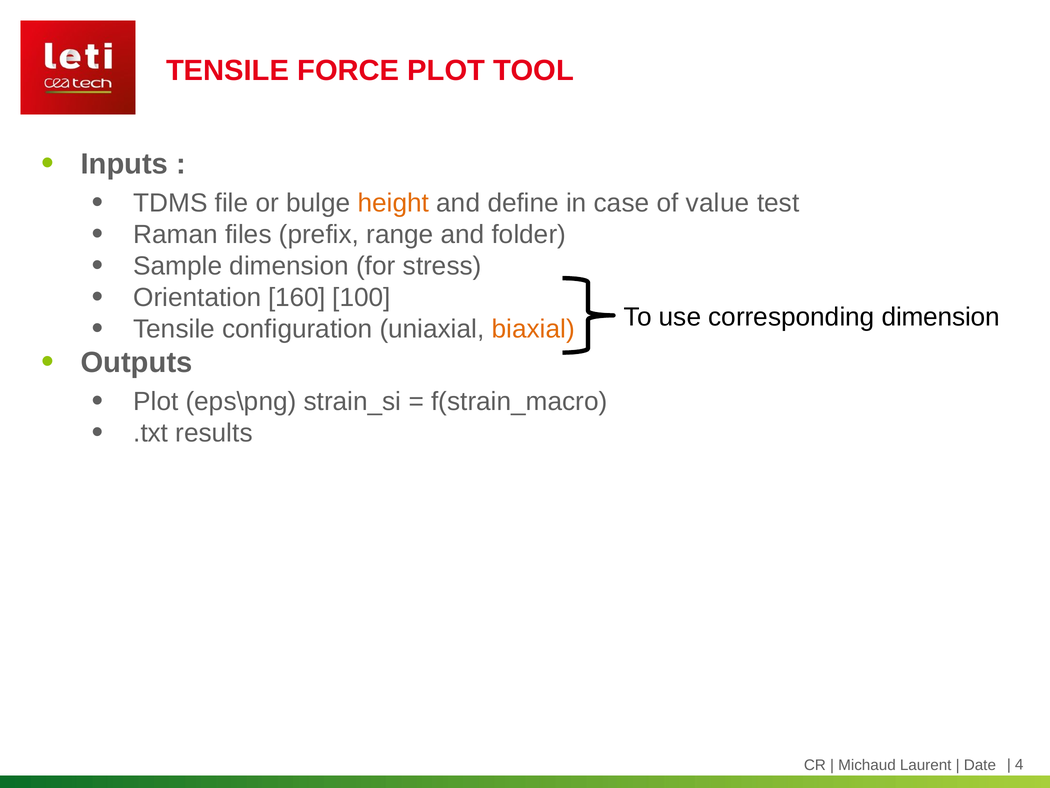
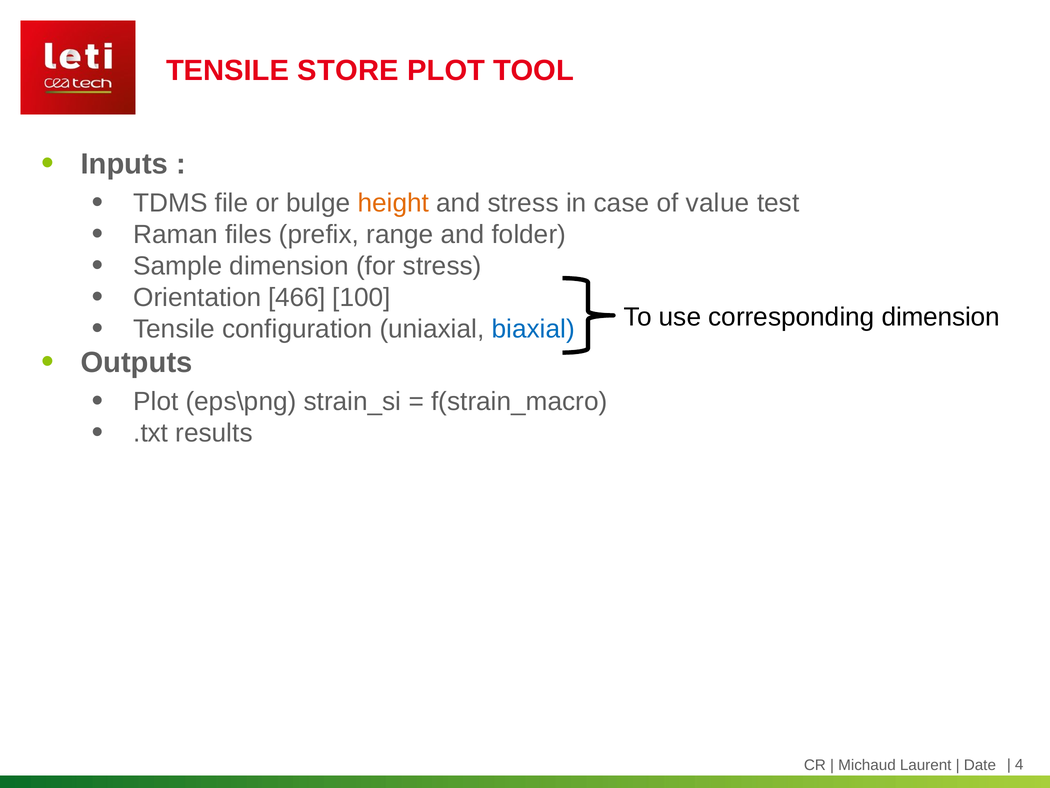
FORCE: FORCE -> STORE (348, 70)
and define: define -> stress (523, 203)
160: 160 -> 466 (297, 297)
biaxial colour: orange -> blue (533, 329)
